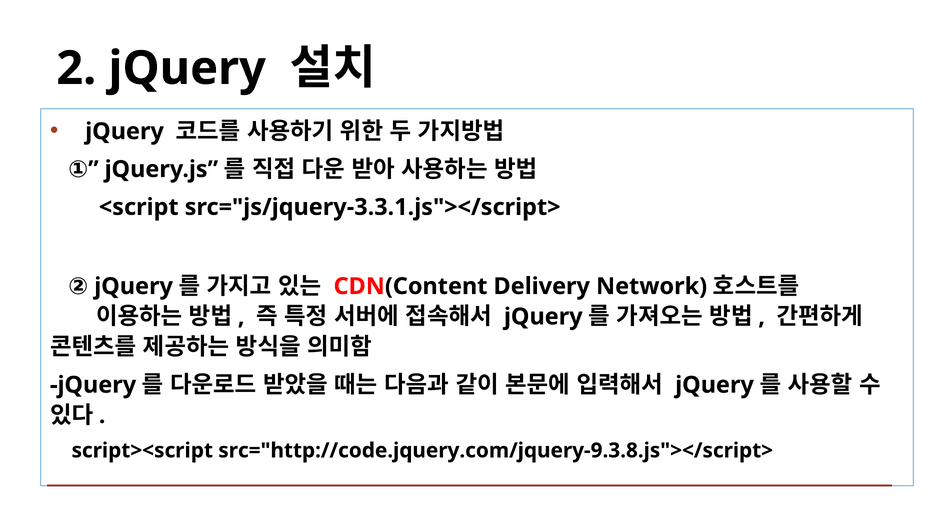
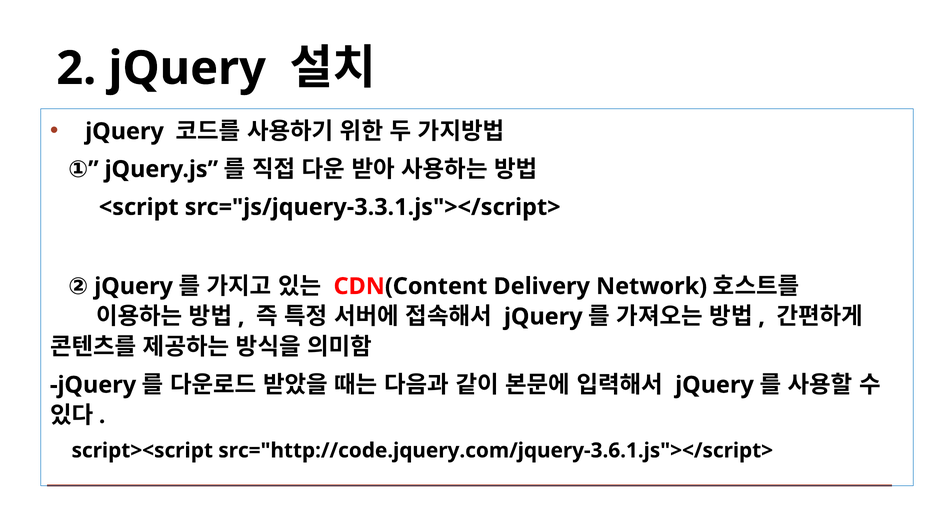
src="http://code.jquery.com/jquery-9.3.8.js"></script>: src="http://code.jquery.com/jquery-9.3.8.js"></script> -> src="http://code.jquery.com/jquery-3.6.1.js"></script> (496, 451)
